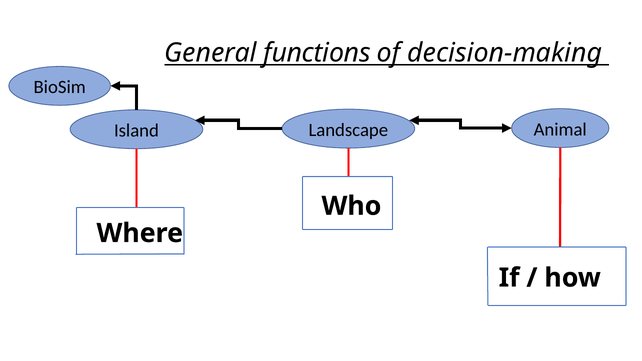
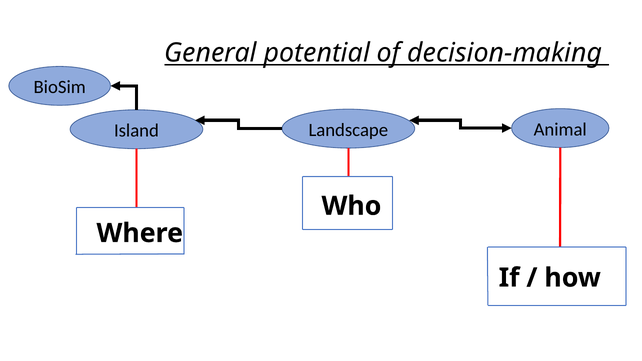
functions: functions -> potential (317, 53)
